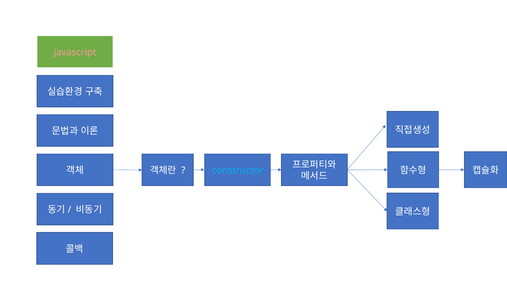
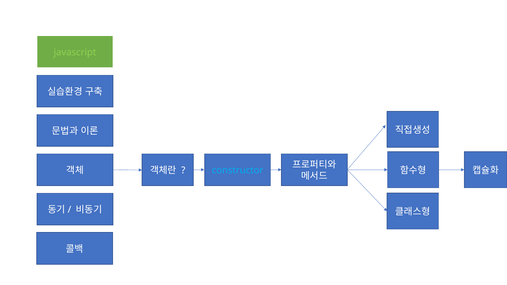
javascript colour: pink -> light green (75, 52)
